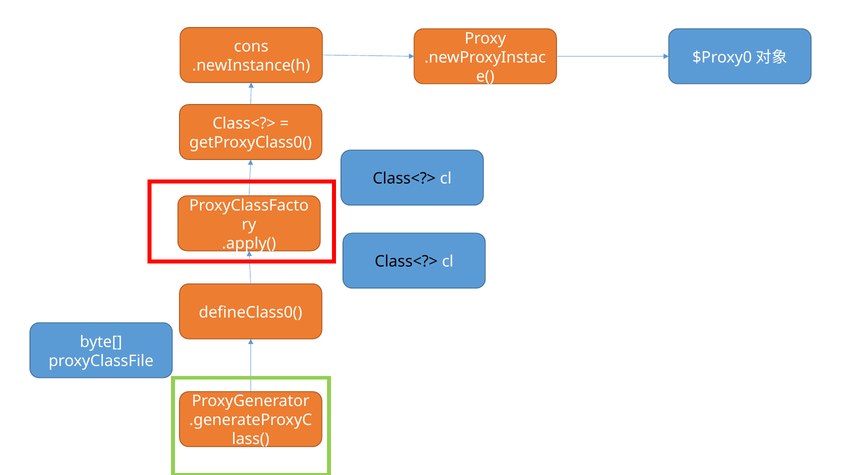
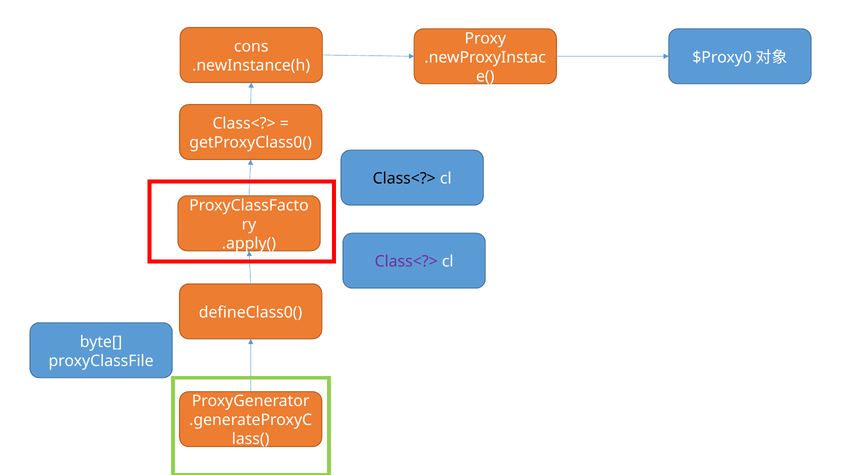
Class<?> colour: black -> purple (406, 262)
